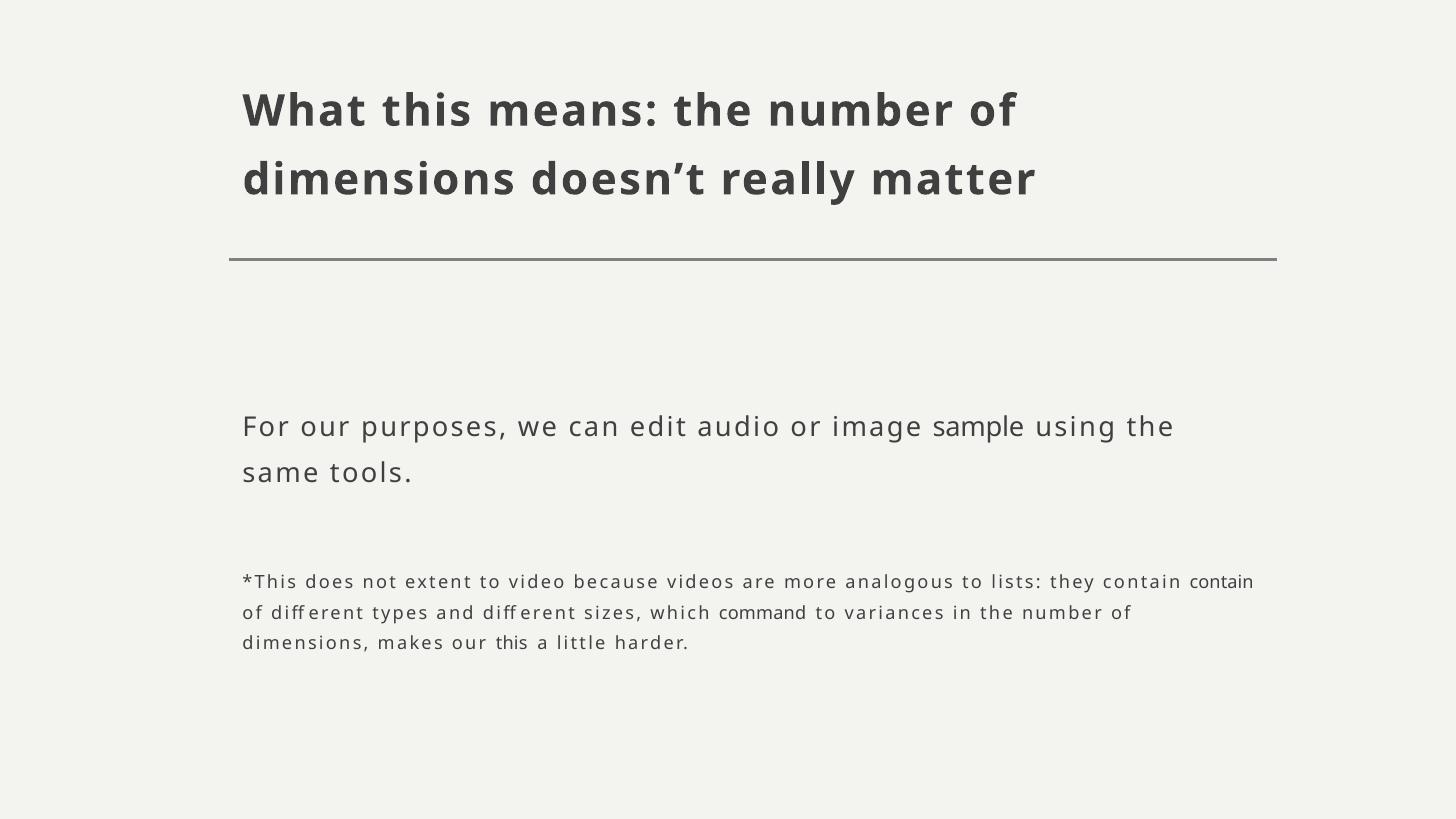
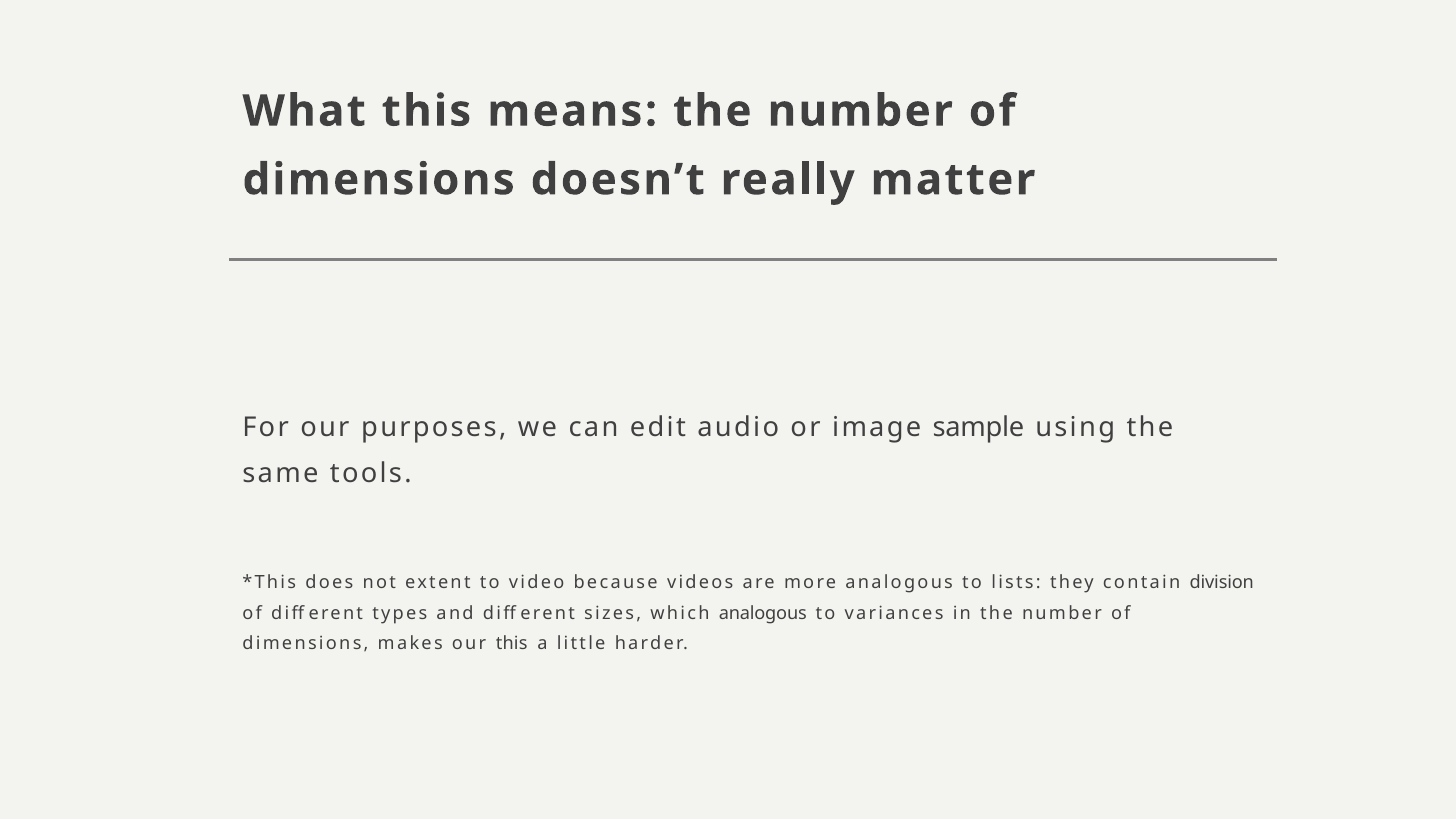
contain contain: contain -> division (1222, 583)
which command: command -> analogous (763, 613)
